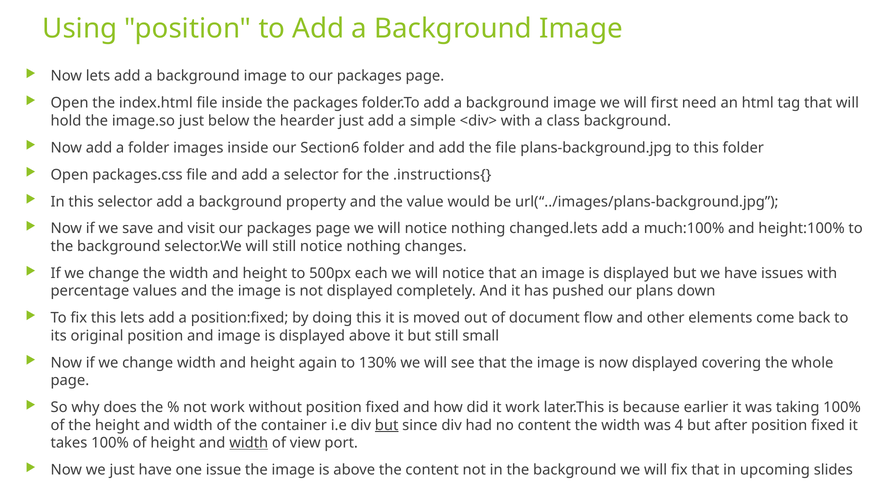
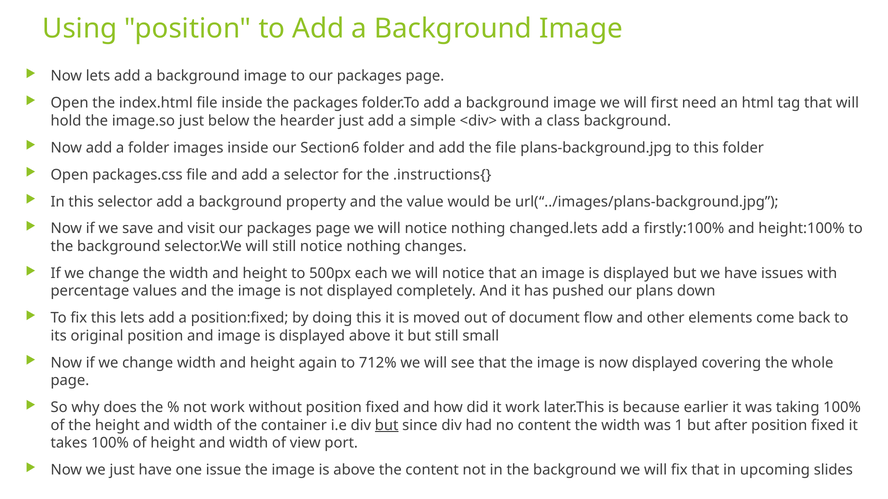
much:100%: much:100% -> firstly:100% (684, 229)
130%: 130% -> 712% (378, 363)
4: 4 -> 1 (679, 426)
width underline: present -> none (249, 443)
